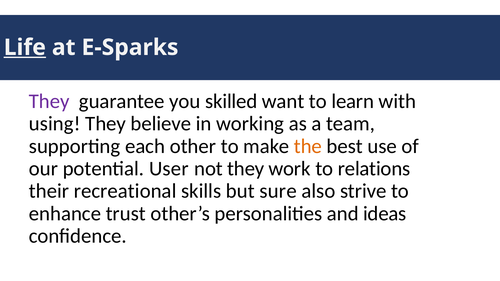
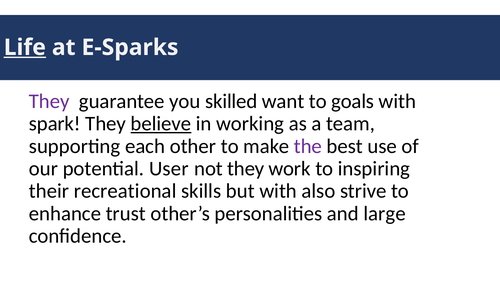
learn: learn -> goals (353, 101)
using: using -> spark (55, 124)
believe underline: none -> present (161, 124)
the colour: orange -> purple (308, 146)
relations: relations -> inspiring (374, 169)
but sure: sure -> with (278, 191)
ideas: ideas -> large (385, 214)
